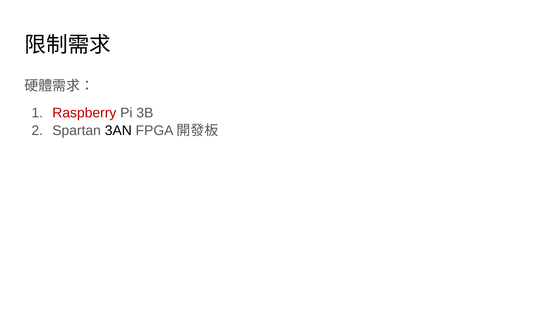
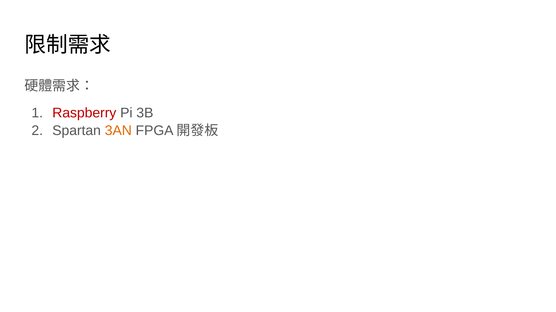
3AN colour: black -> orange (118, 131)
